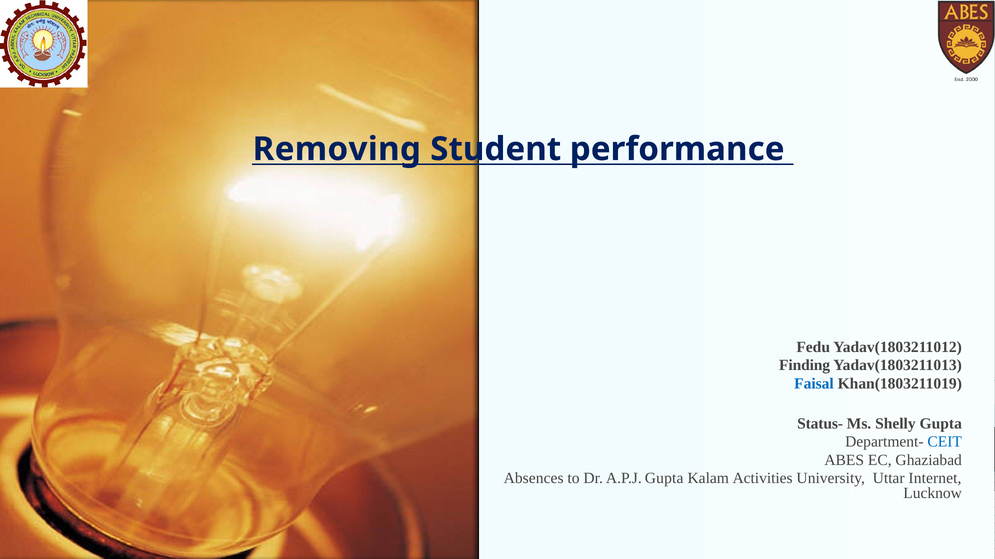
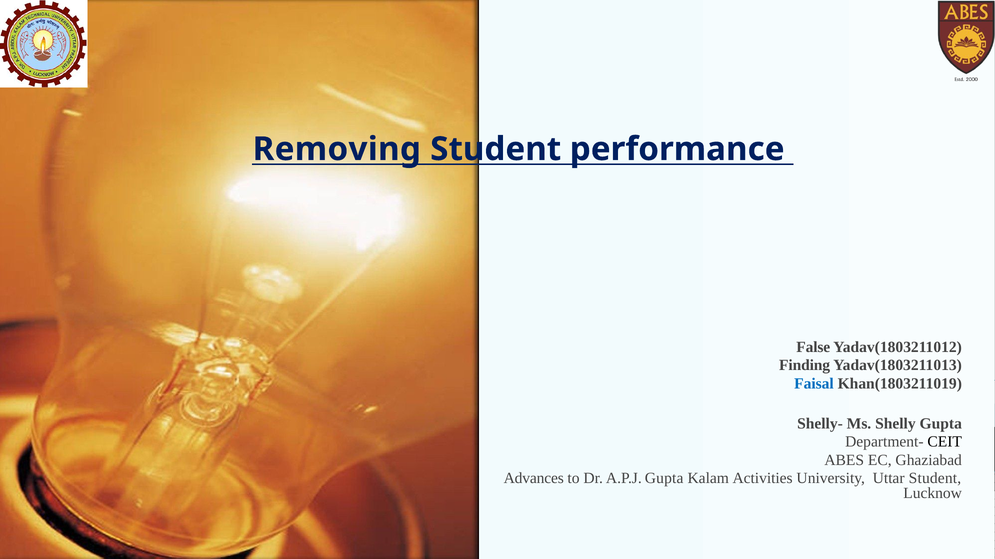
Fedu: Fedu -> False (813, 347)
Status-: Status- -> Shelly- (820, 424)
CEIT colour: blue -> black (945, 442)
Absences: Absences -> Advances (534, 479)
Uttar Internet: Internet -> Student (935, 479)
